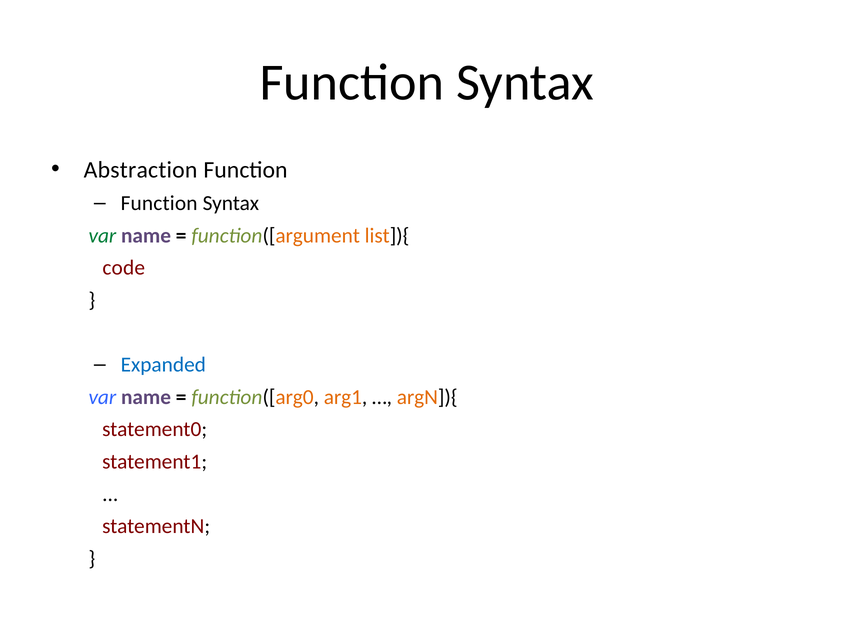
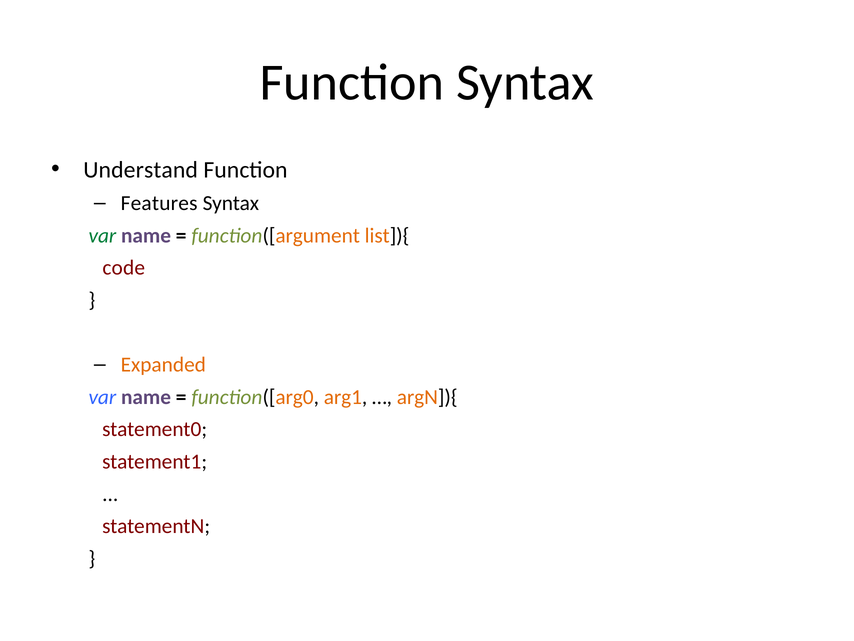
Abstraction: Abstraction -> Understand (141, 170)
Function: Function -> Features (159, 203)
Expanded colour: blue -> orange (163, 365)
